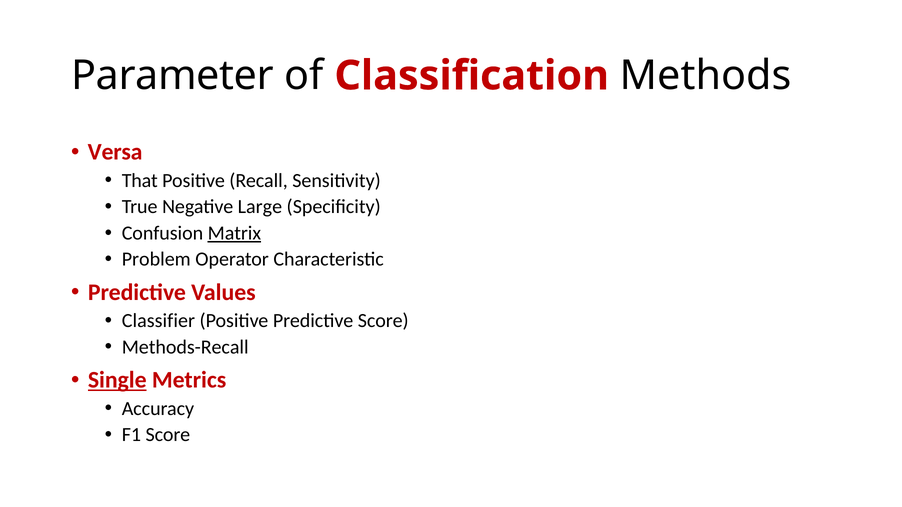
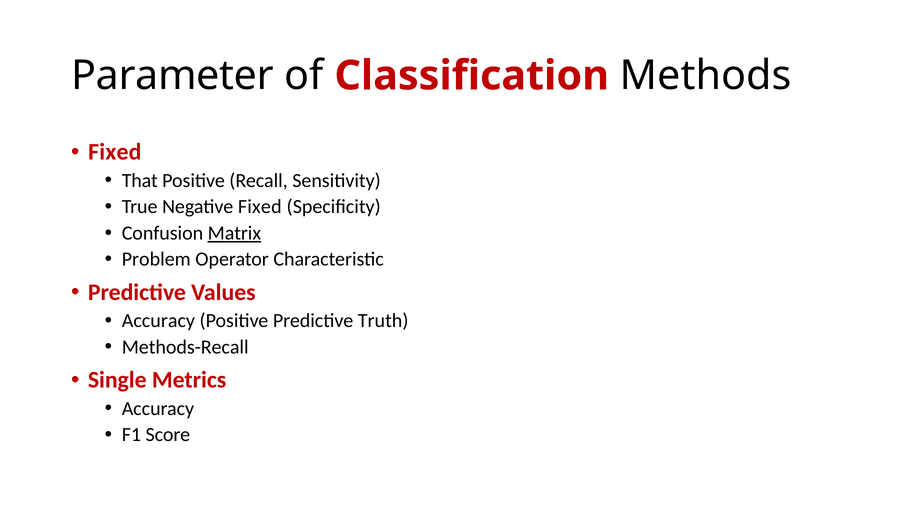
Versa: Versa -> Fixed (115, 152)
Negative Large: Large -> Fixed (260, 207)
Classifier: Classifier -> Accuracy (158, 321)
Predictive Score: Score -> Truth (383, 321)
Single underline: present -> none (117, 380)
